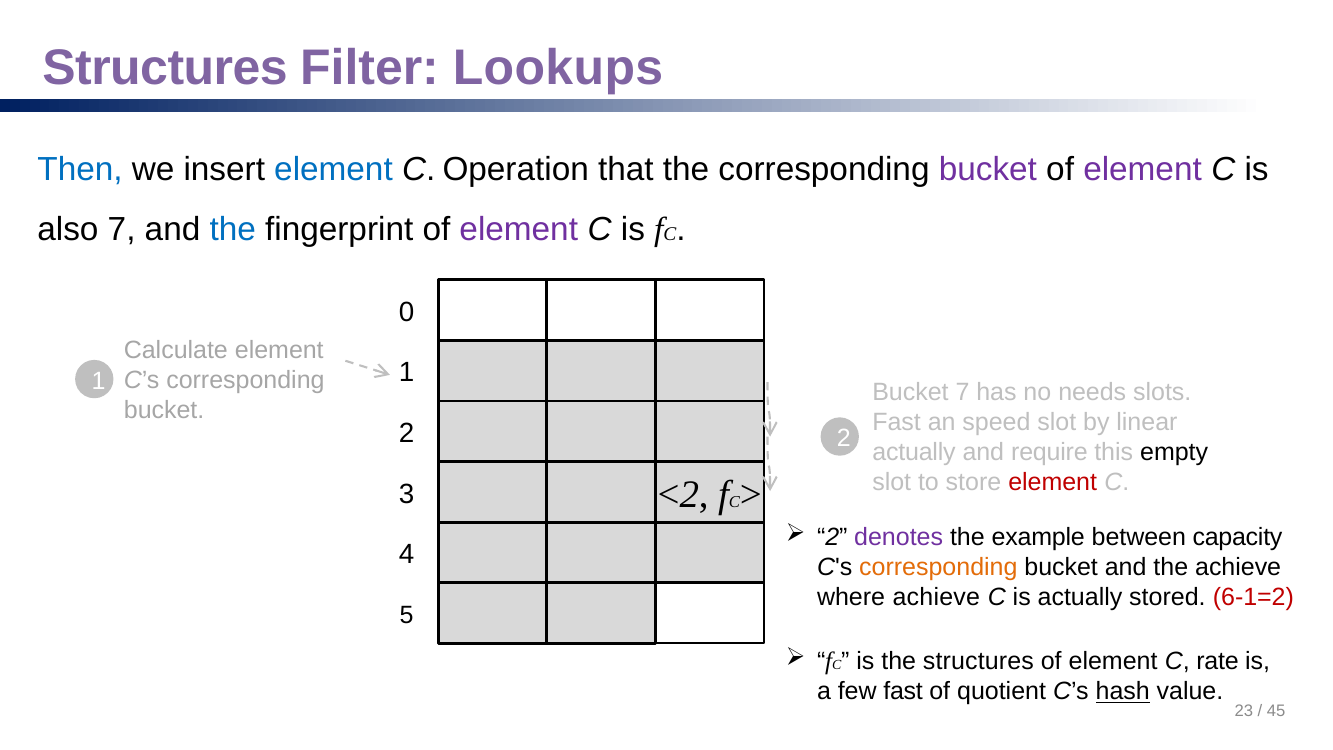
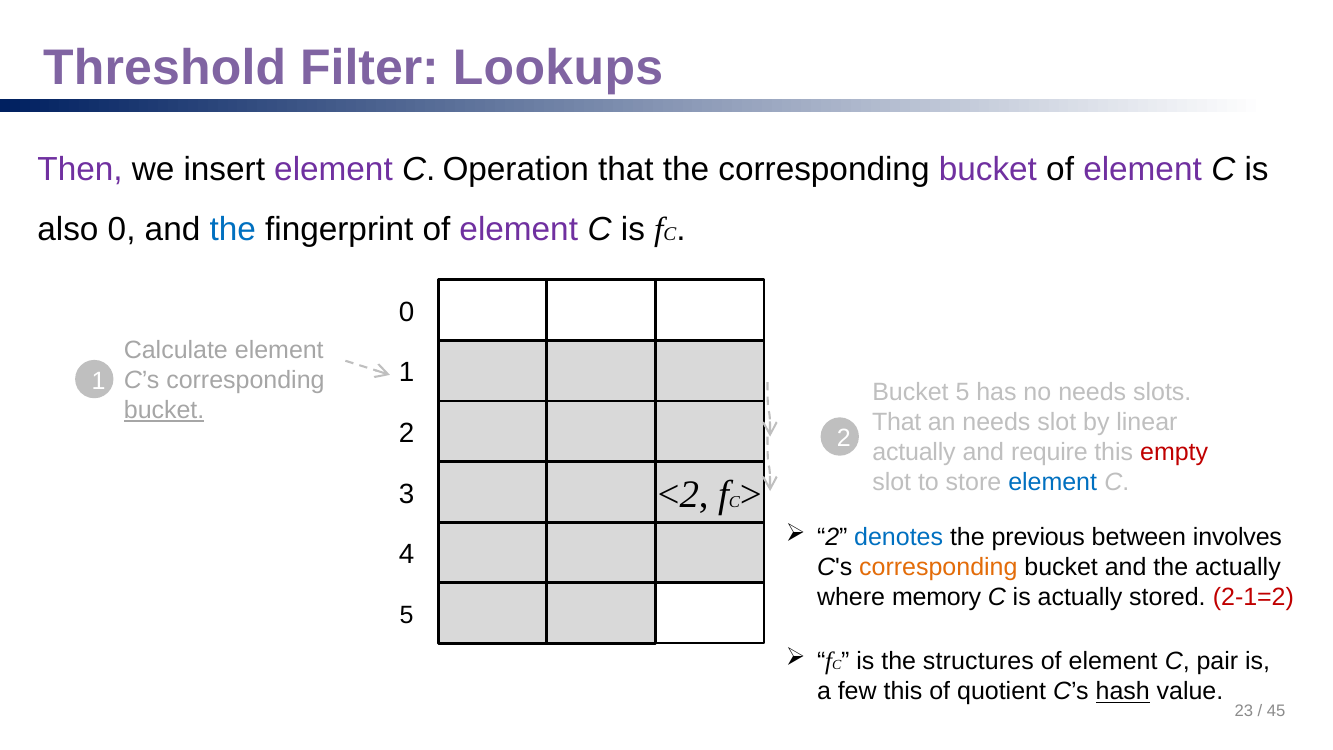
Structures: Structures -> Threshold (165, 68)
Then colour: blue -> purple (80, 170)
element colour: blue -> purple (333, 170)
also 7: 7 -> 0 (122, 230)
Bucket 7: 7 -> 5 (963, 393)
bucket underline: none -> present (164, 410)
Fast: Fast -> That (897, 423)
an speed: speed -> needs (996, 423)
empty colour: black -> red (1174, 453)
element colour: red -> blue (1053, 483)
denotes colour: purple -> blue (899, 537)
example: example -> previous (1038, 537)
capacity: capacity -> involves (1237, 537)
the achieve: achieve -> actually (1238, 567)
where achieve: achieve -> memory (937, 597)
6-1=2: 6-1=2 -> 2-1=2 (1253, 597)
rate: rate -> pair (1217, 661)
few fast: fast -> this (903, 691)
